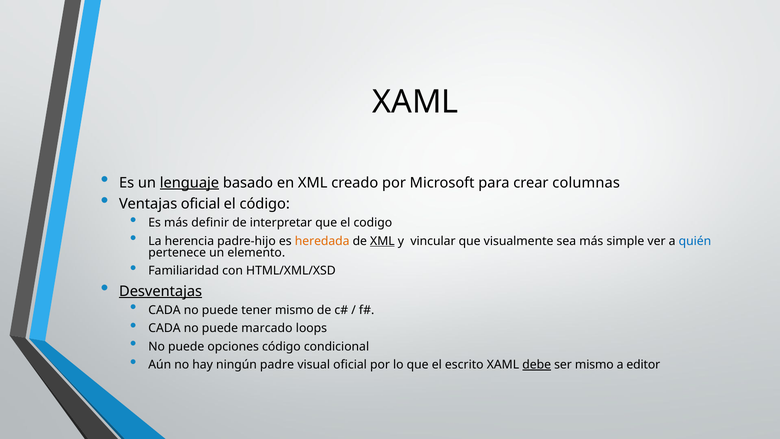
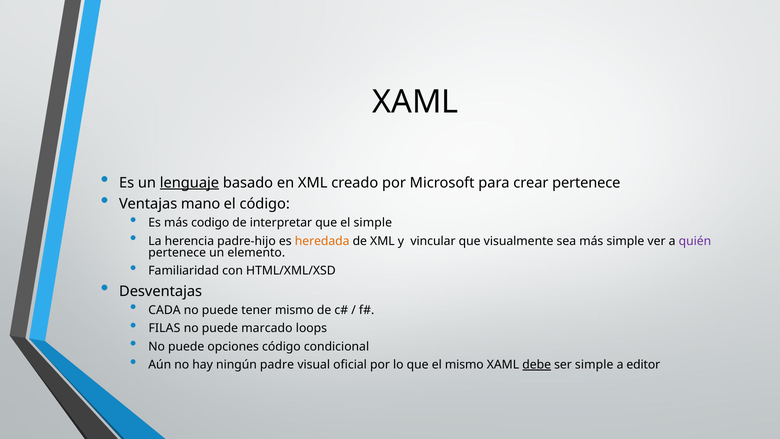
crear columnas: columnas -> pertenece (586, 183)
Ventajas oficial: oficial -> mano (201, 204)
definir: definir -> codigo (210, 223)
el codigo: codigo -> simple (373, 223)
XML underline: present -> none (382, 241)
quién colour: blue -> purple (695, 241)
Desventajas underline: present -> none (161, 291)
CADA: CADA -> FILAS (164, 328)
el escrito: escrito -> mismo (464, 365)
ser mismo: mismo -> simple (594, 365)
